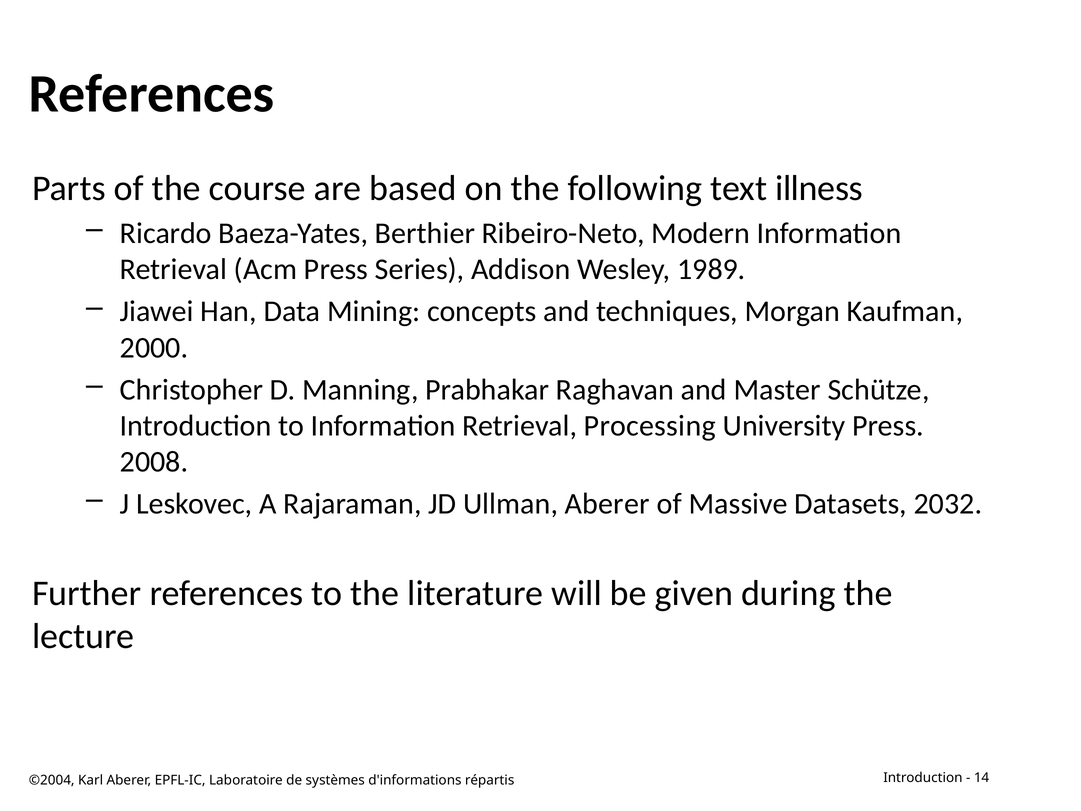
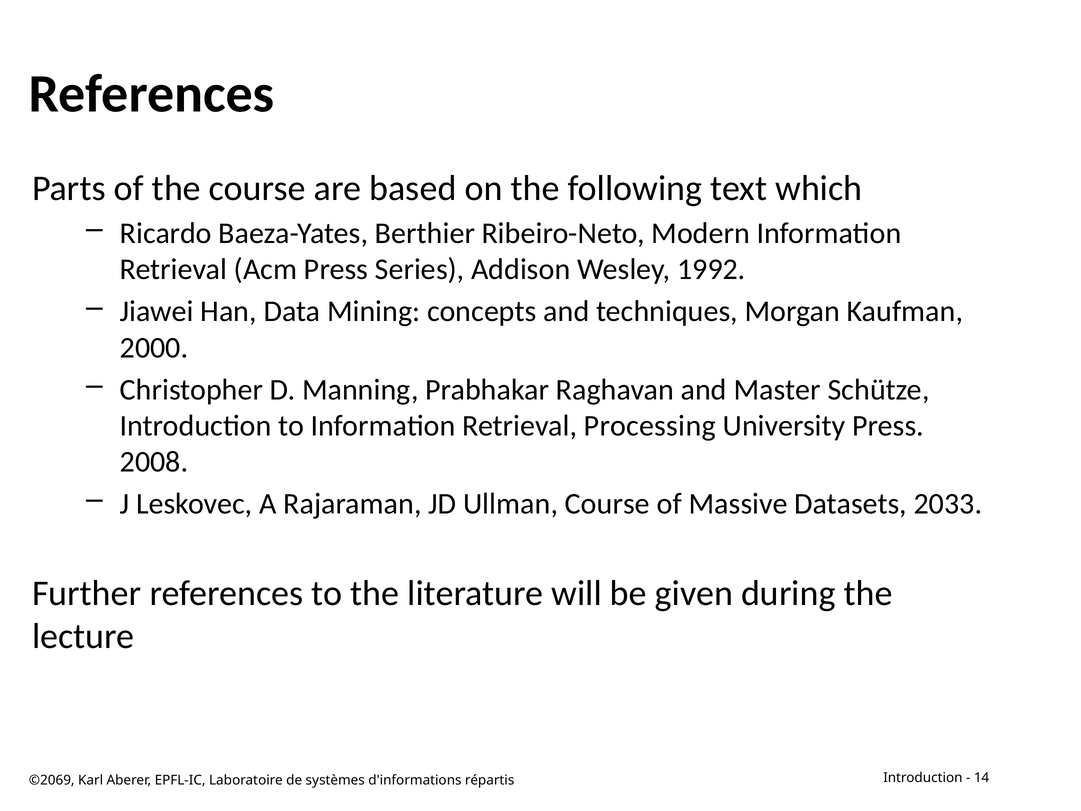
illness: illness -> which (819, 188)
1989: 1989 -> 1992 (711, 269)
Ullman Aberer: Aberer -> Course (607, 504)
2032: 2032 -> 2033 (948, 504)
©2004: ©2004 -> ©2069 (52, 780)
